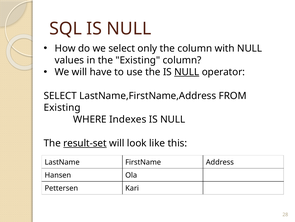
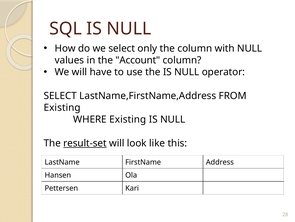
the Existing: Existing -> Account (138, 60)
NULL underline: present -> none (187, 72)
WHERE Indexes: Indexes -> Existing (128, 119)
